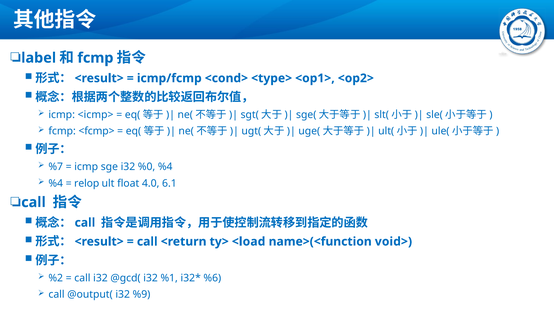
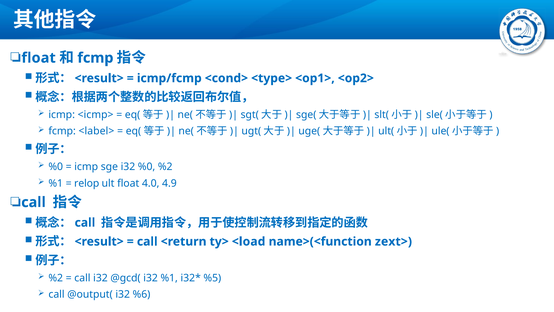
label: label -> float (39, 58)
<fcmp>: <fcmp> -> <label> (96, 131)
%7: %7 -> %0 (56, 167)
%0 %4: %4 -> %2 (165, 167)
%4: %4 -> %1 (56, 183)
6.1: 6.1 -> 4.9 (169, 183)
void>: void> -> zext> (393, 241)
%6: %6 -> %5 (212, 278)
%9: %9 -> %6 (141, 294)
